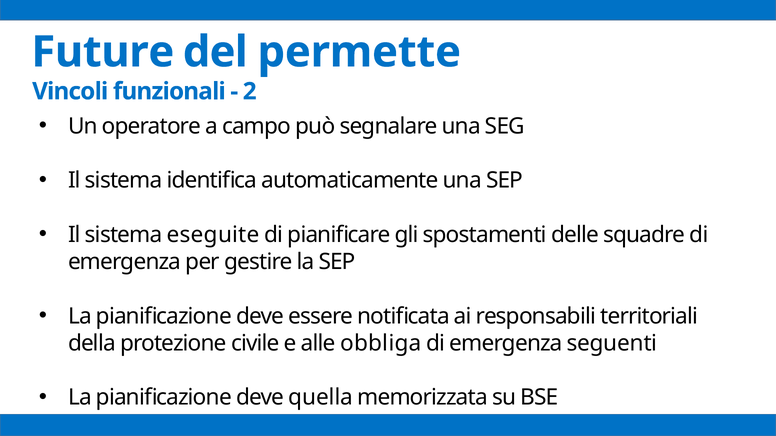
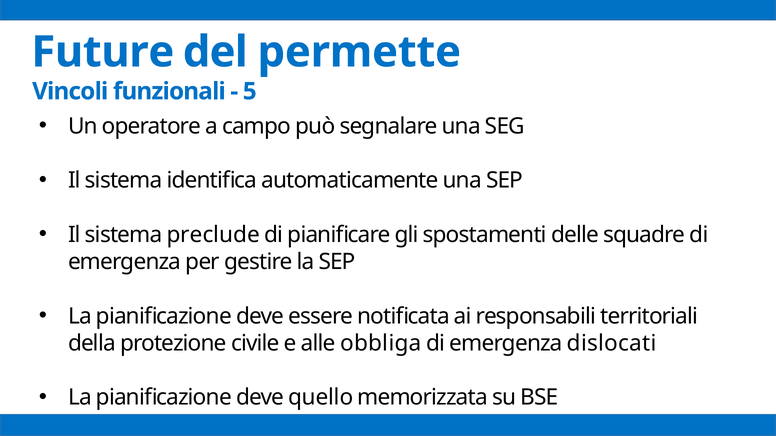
2: 2 -> 5 (250, 91)
eseguite: eseguite -> preclude (213, 235)
seguenti: seguenti -> dislocati (612, 344)
quella: quella -> quello (321, 398)
